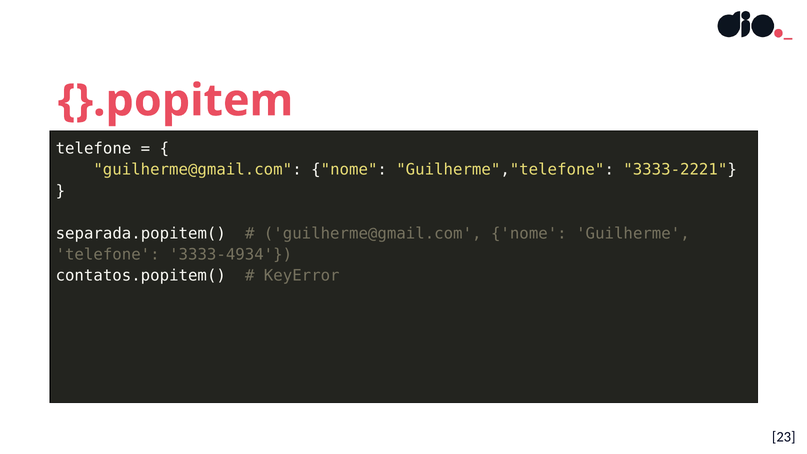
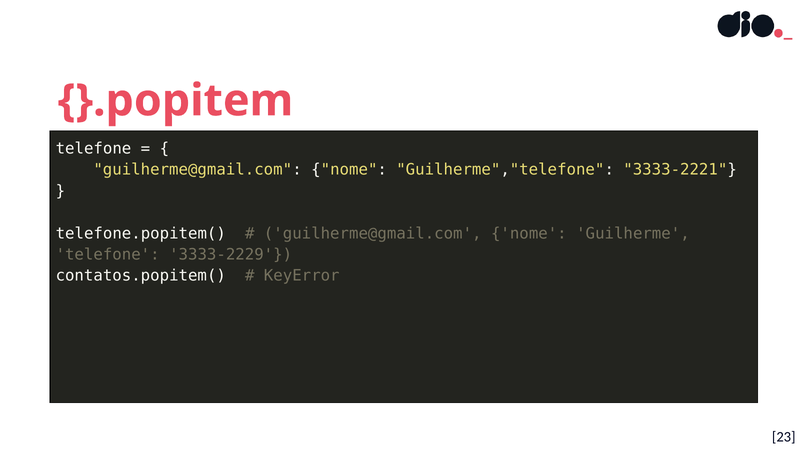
separada.popitem(: separada.popitem( -> telefone.popitem( (141, 233)
3333-4934: 3333-4934 -> 3333-2229 (231, 255)
